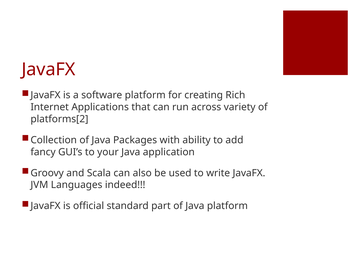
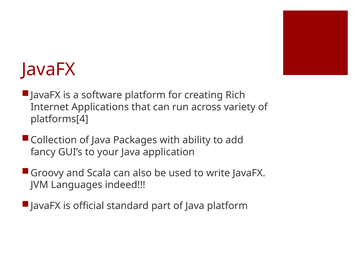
platforms[2: platforms[2 -> platforms[4 (59, 119)
